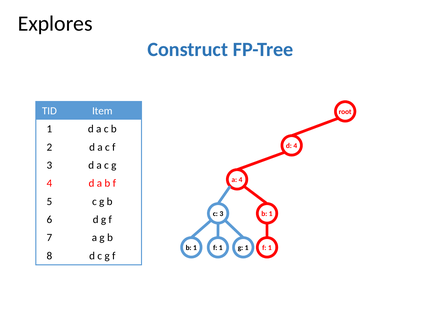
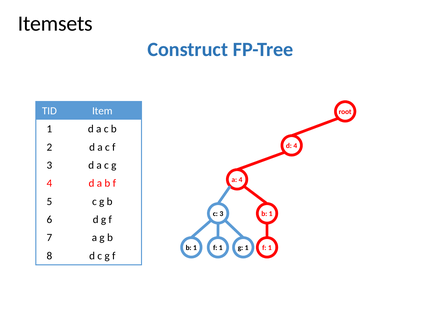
Explores: Explores -> Itemsets (55, 24)
